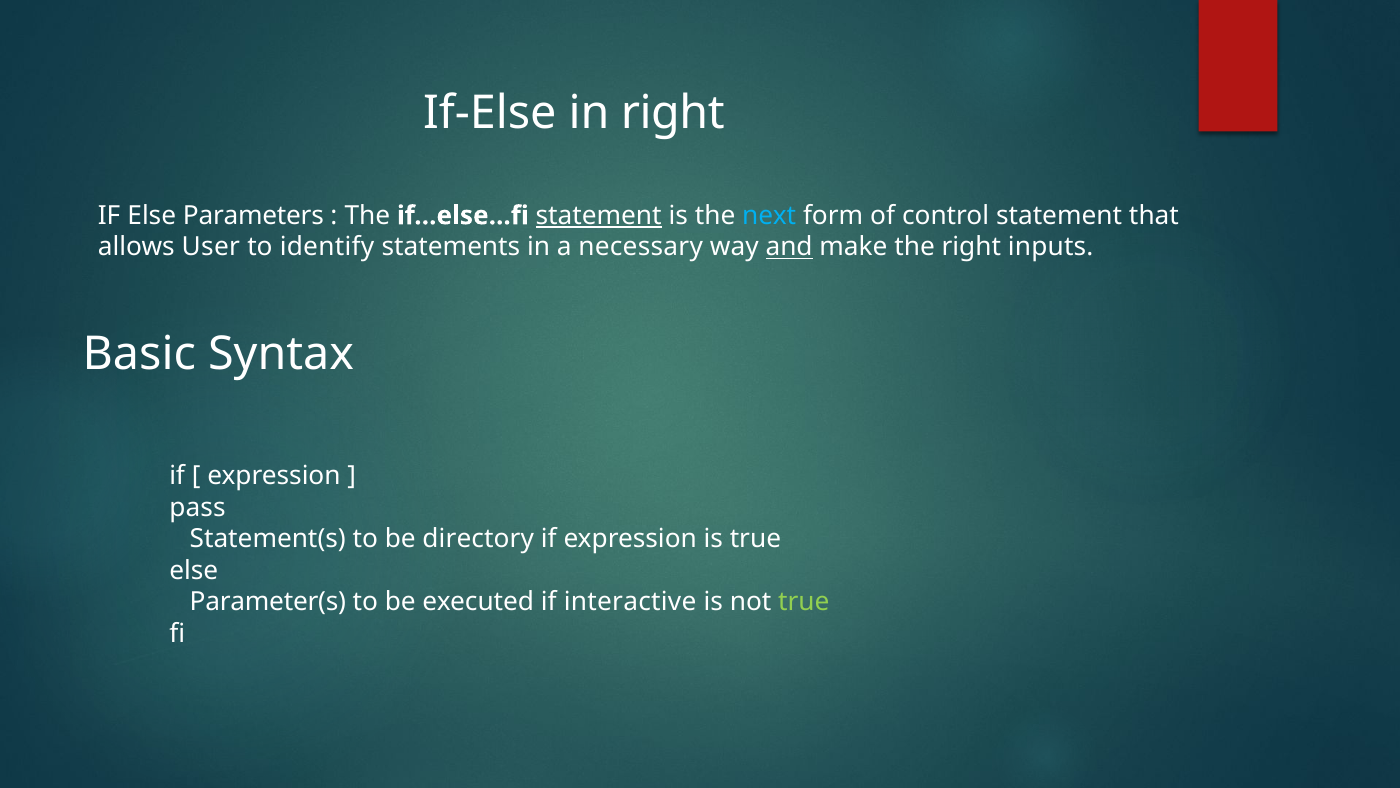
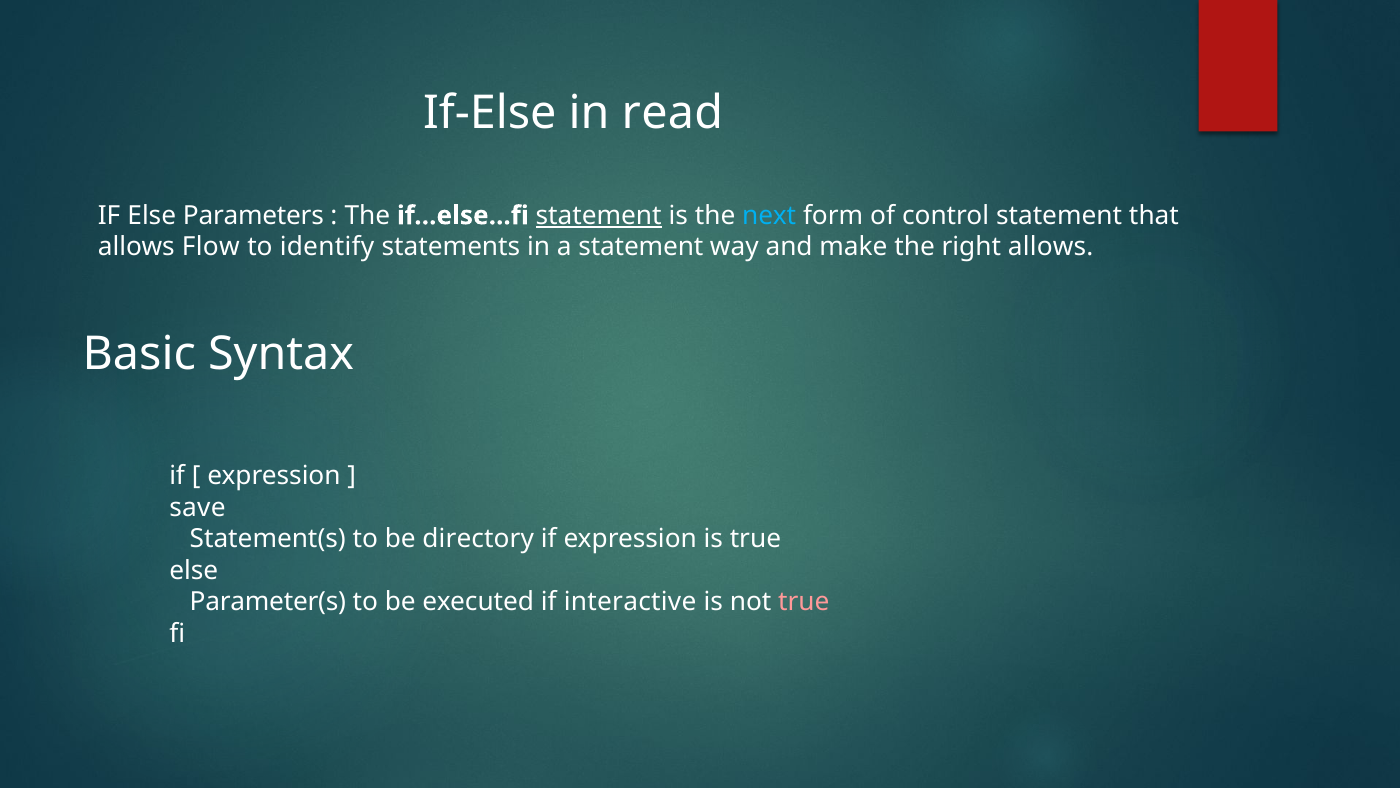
in right: right -> read (672, 113)
User: User -> Flow (211, 247)
a necessary: necessary -> statement (641, 247)
and underline: present -> none (789, 247)
right inputs: inputs -> allows (1051, 247)
pass: pass -> save (197, 507)
true colour: light green -> pink (804, 602)
